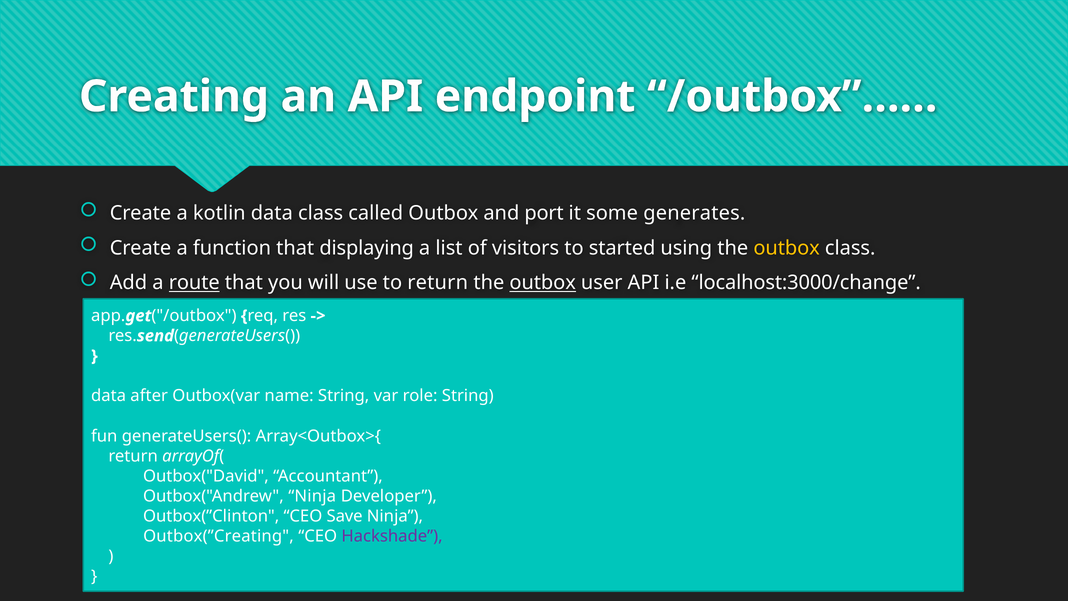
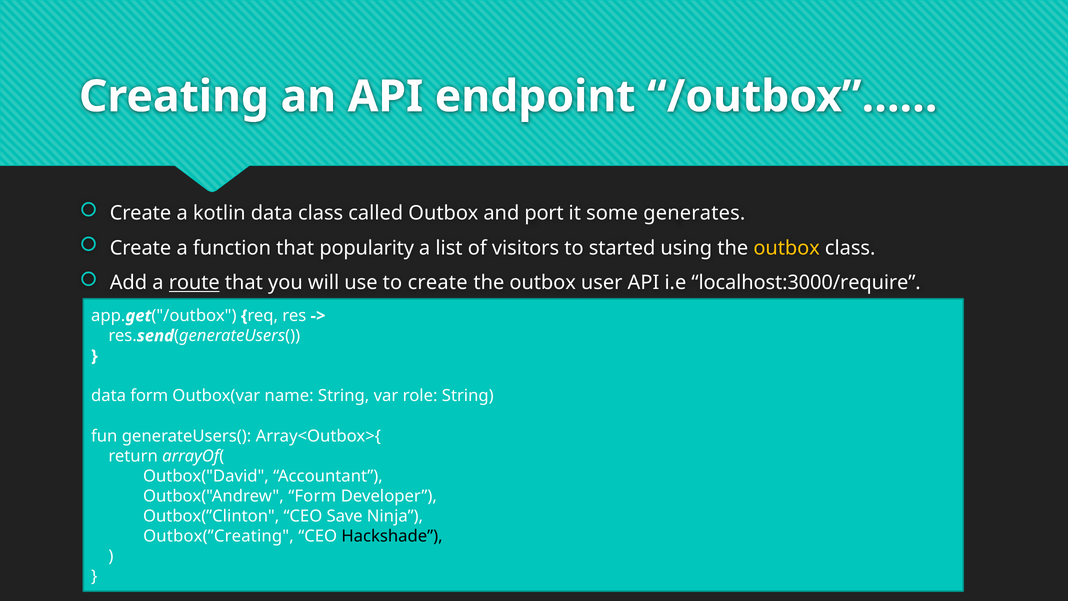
displaying: displaying -> popularity (367, 248)
to return: return -> create (438, 283)
outbox underline: present -> none (543, 283)
localhost:3000/change: localhost:3000/change -> localhost:3000/require (806, 283)
data after: after -> form (149, 396)
Outbox("Andrew Ninja: Ninja -> Form (312, 496)
Hackshade colour: purple -> black (392, 536)
